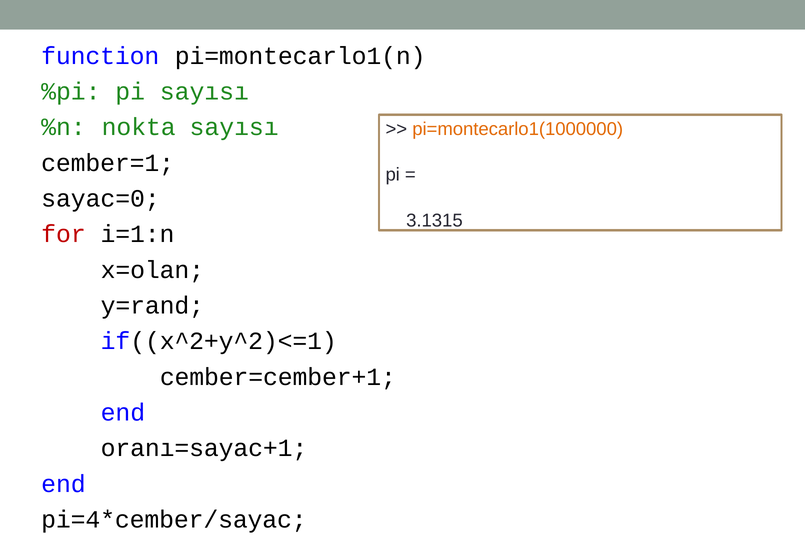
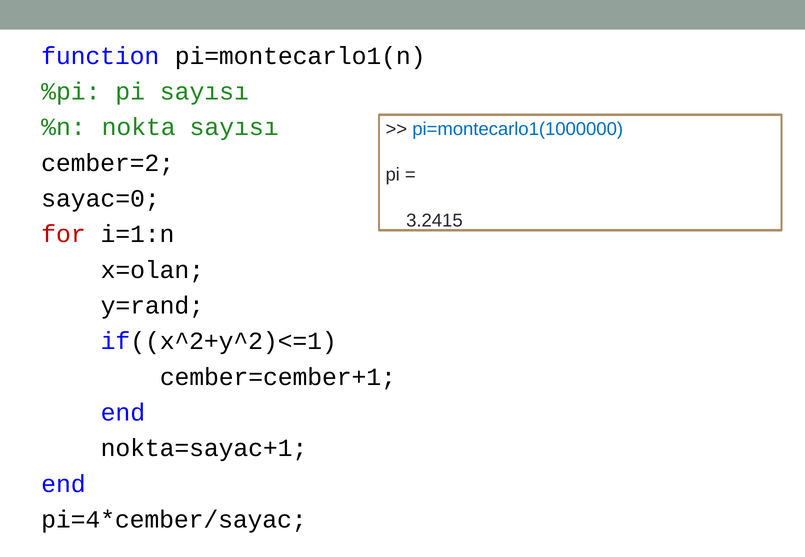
pi=montecarlo1(1000000 colour: orange -> blue (518, 129)
cember=1: cember=1 -> cember=2 (108, 163)
3.1315: 3.1315 -> 3.2415 (434, 221)
oranı=sayac+1: oranı=sayac+1 -> nokta=sayac+1 (204, 448)
